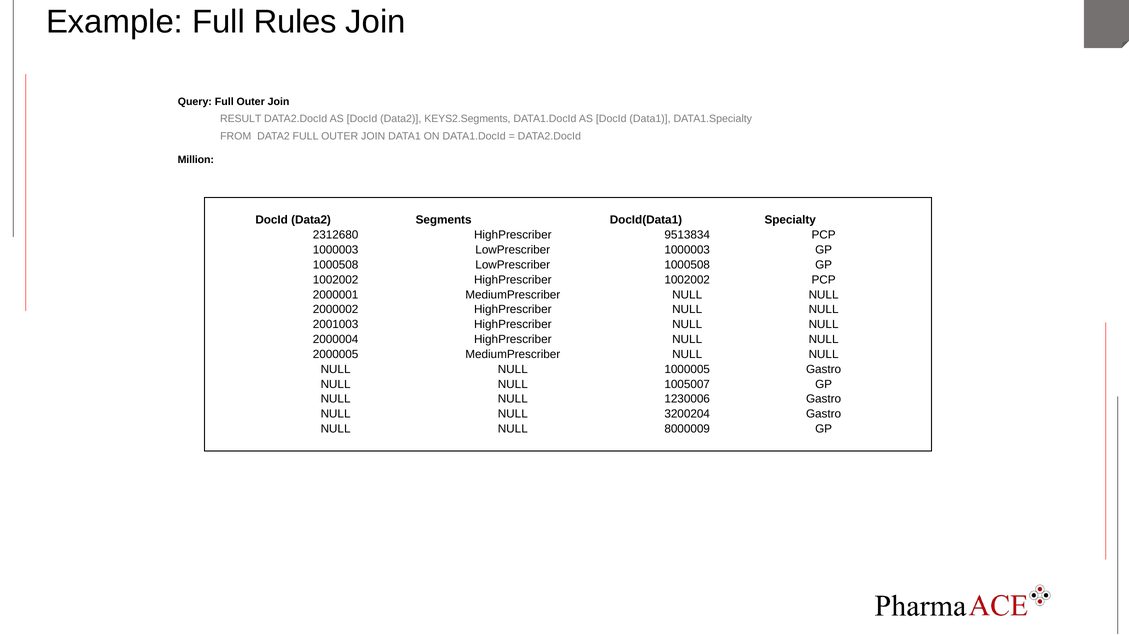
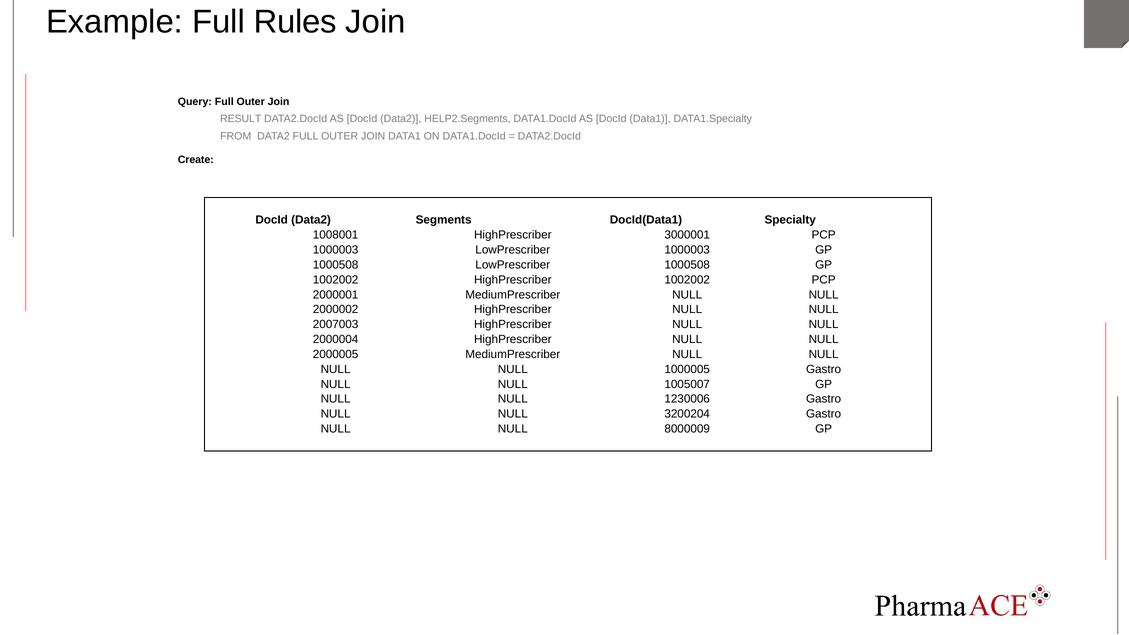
KEYS2.Segments: KEYS2.Segments -> HELP2.Segments (467, 119)
Million: Million -> Create (196, 160)
2312680: 2312680 -> 1008001 (336, 235)
9513834: 9513834 -> 3000001 (687, 235)
2001003: 2001003 -> 2007003 (336, 325)
